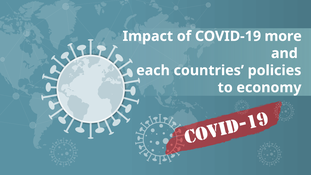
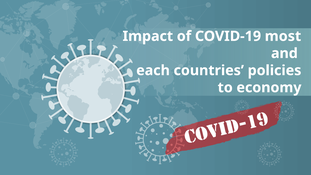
more: more -> most (283, 36)
